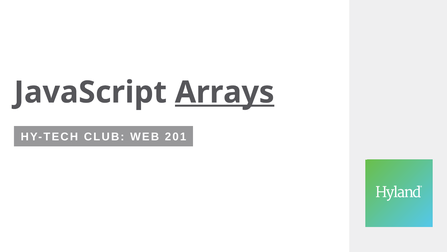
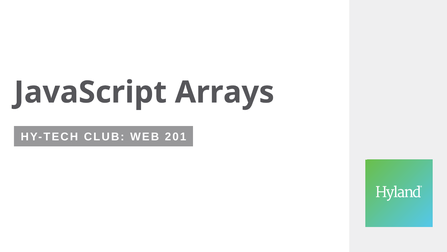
Arrays underline: present -> none (225, 92)
